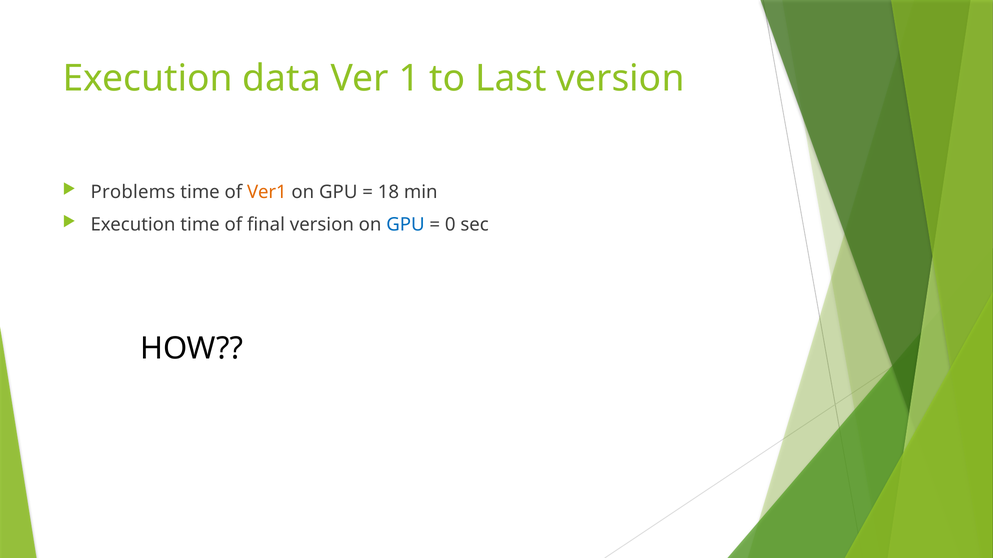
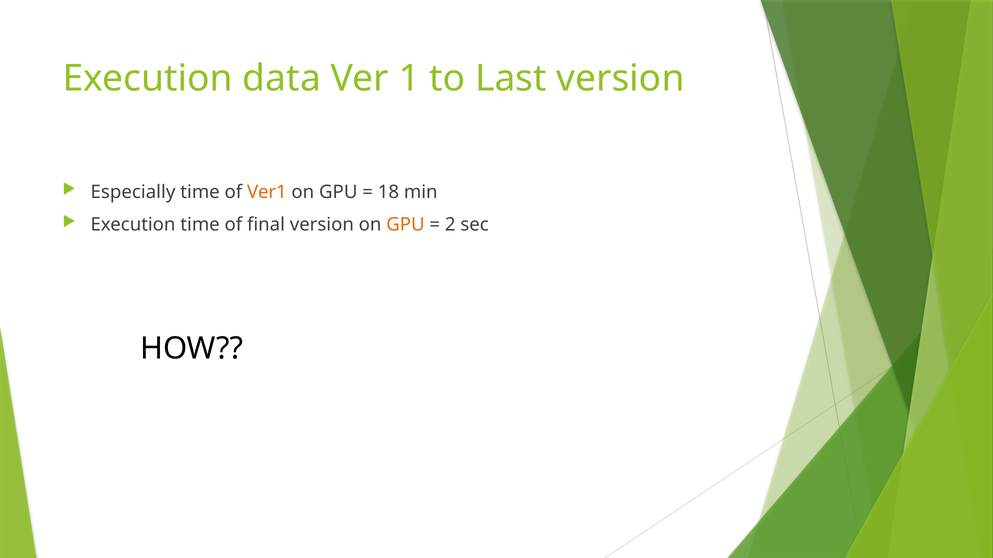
Problems: Problems -> Especially (133, 192)
GPU colour: blue -> orange (405, 225)
0: 0 -> 2 (450, 225)
